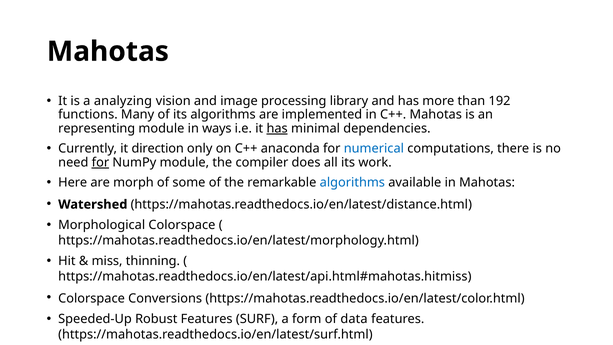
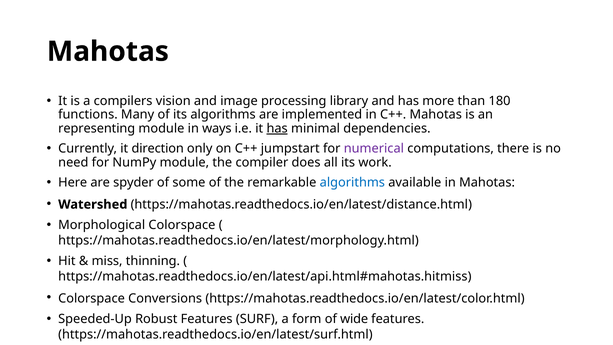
analyzing: analyzing -> compilers (123, 101)
192: 192 -> 180 (500, 101)
anaconda: anaconda -> jumpstart (290, 149)
numerical colour: blue -> purple (374, 149)
for underline: present -> none (100, 162)
morph: morph -> spyder (133, 183)
data: data -> wide (354, 319)
